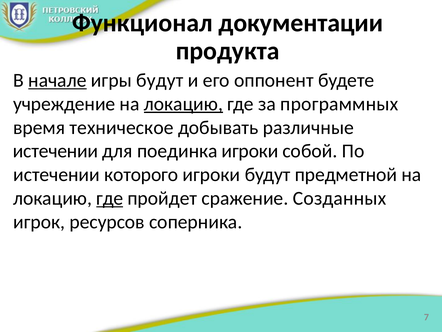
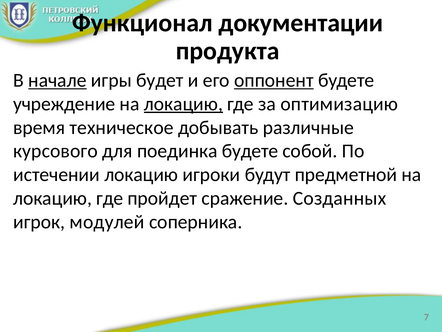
игры будут: будут -> будет (160, 80)
оппонент underline: none -> present (274, 80)
программных: программных -> оптимизацию (339, 104)
истечении: истечении -> курсового (55, 151)
поединка игроки: игроки -> будете (250, 151)
истечении которого: которого -> локацию (141, 174)
где underline: present -> none (110, 198)
ресурсов: ресурсов -> модулей (107, 222)
